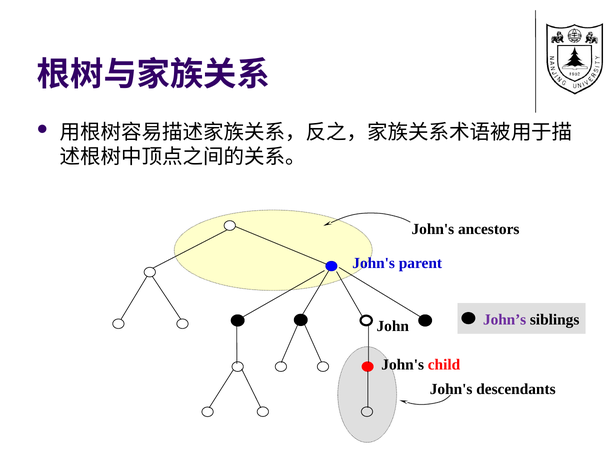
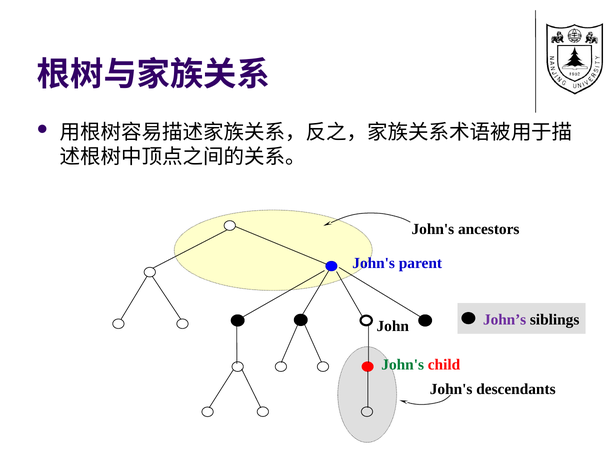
John's colour: black -> green (403, 365)
